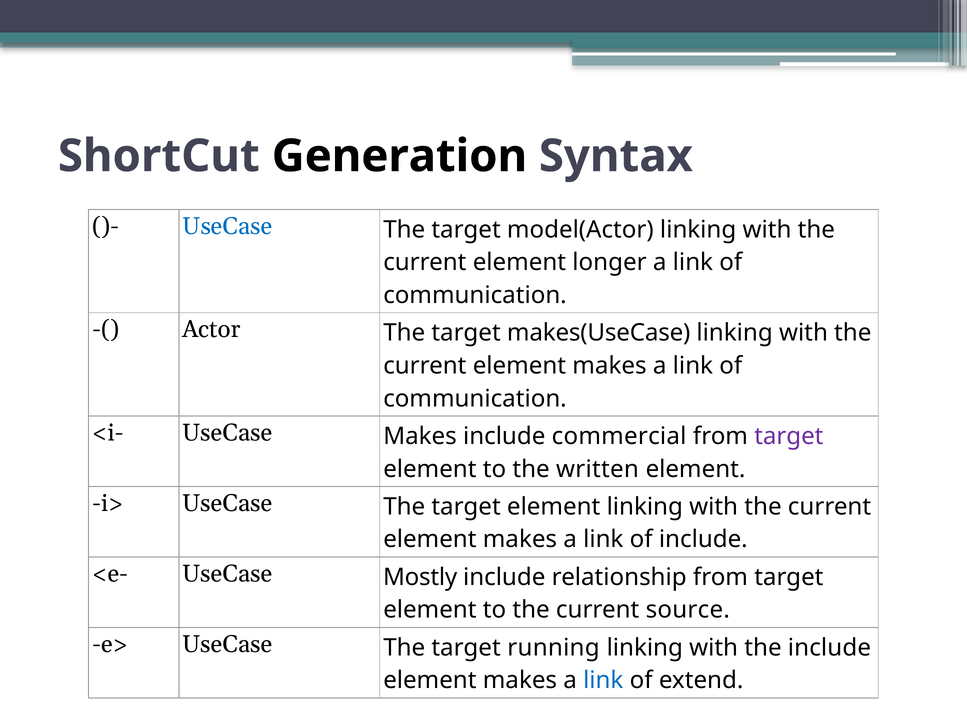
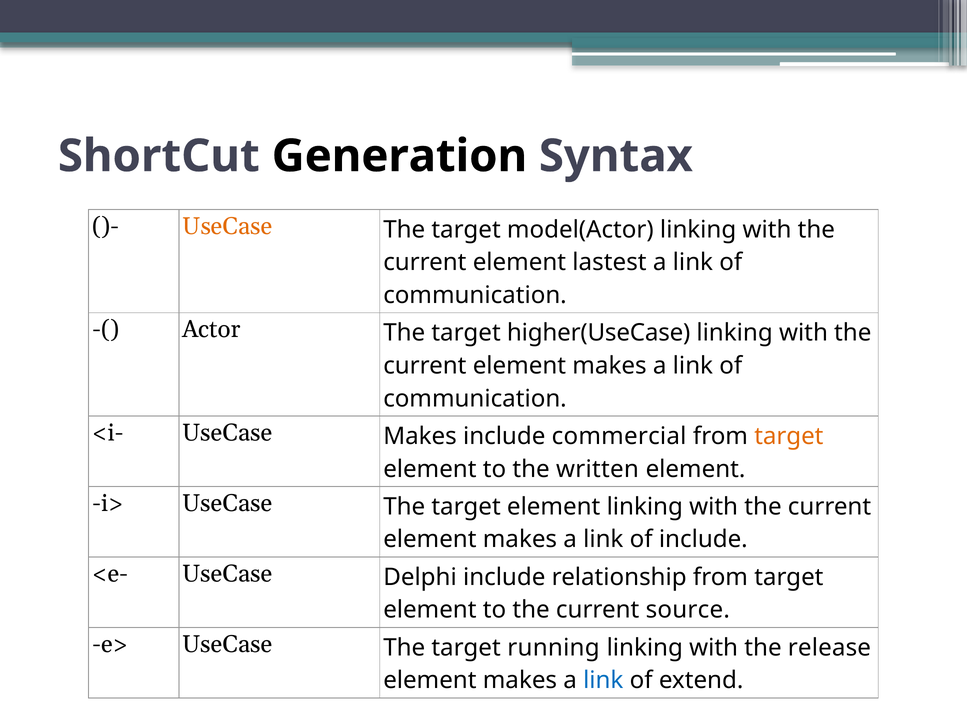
UseCase colour: blue -> orange (227, 226)
longer: longer -> lastest (609, 263)
makes(UseCase: makes(UseCase -> higher(UseCase (599, 333)
target colour: purple -> orange (789, 436)
Mostly: Mostly -> Delphi (420, 577)
the include: include -> release (829, 648)
